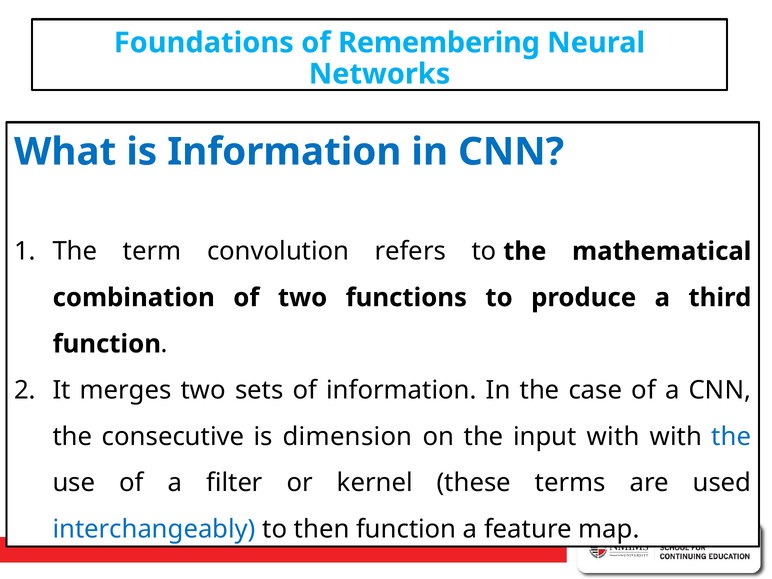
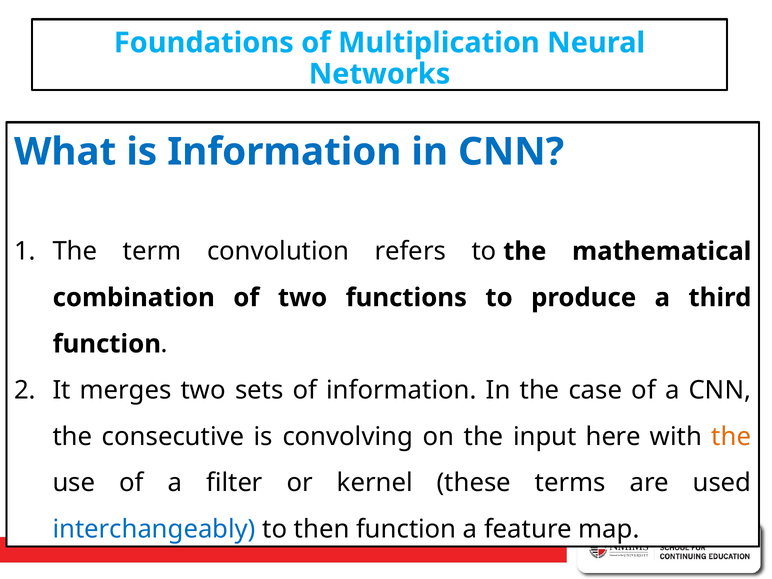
Remembering: Remembering -> Multiplication (439, 43)
dimension: dimension -> convolving (348, 437)
input with: with -> here (613, 437)
the colour: blue -> orange (731, 437)
